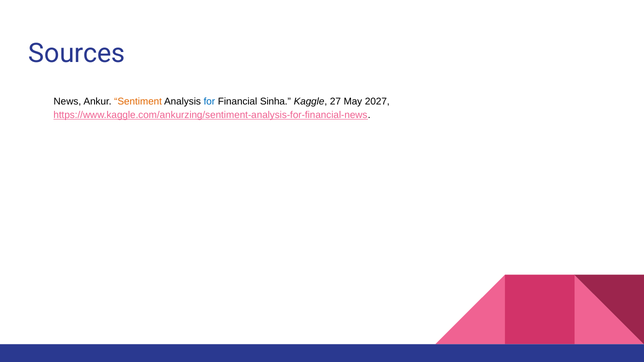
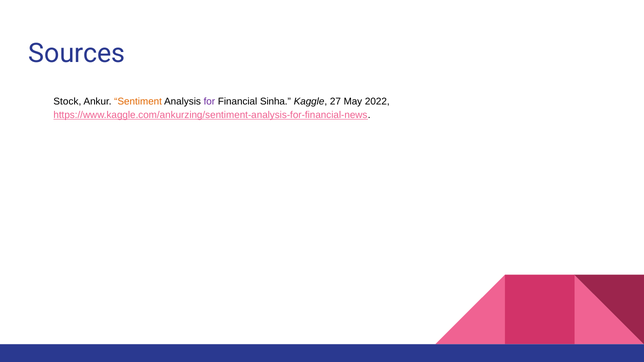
News: News -> Stock (67, 101)
for colour: blue -> purple (209, 101)
2027: 2027 -> 2022 (377, 101)
